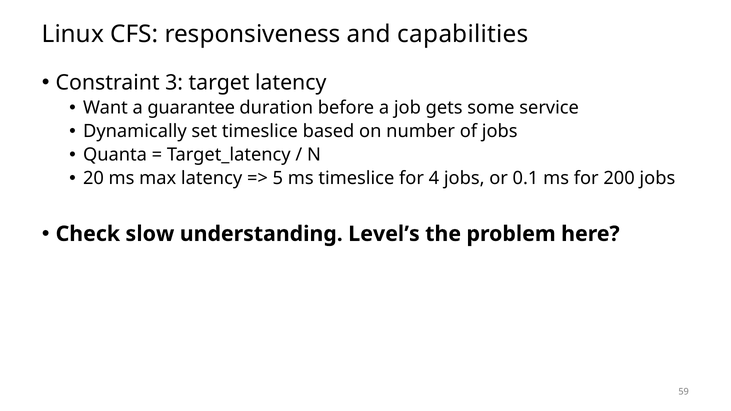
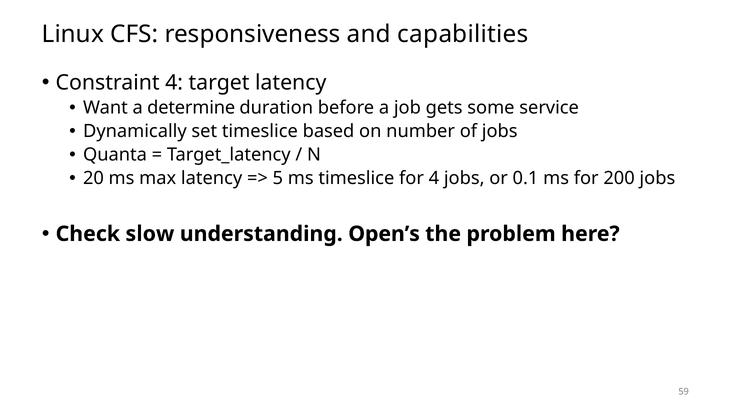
Constraint 3: 3 -> 4 (174, 83)
guarantee: guarantee -> determine (191, 108)
Level’s: Level’s -> Open’s (384, 234)
